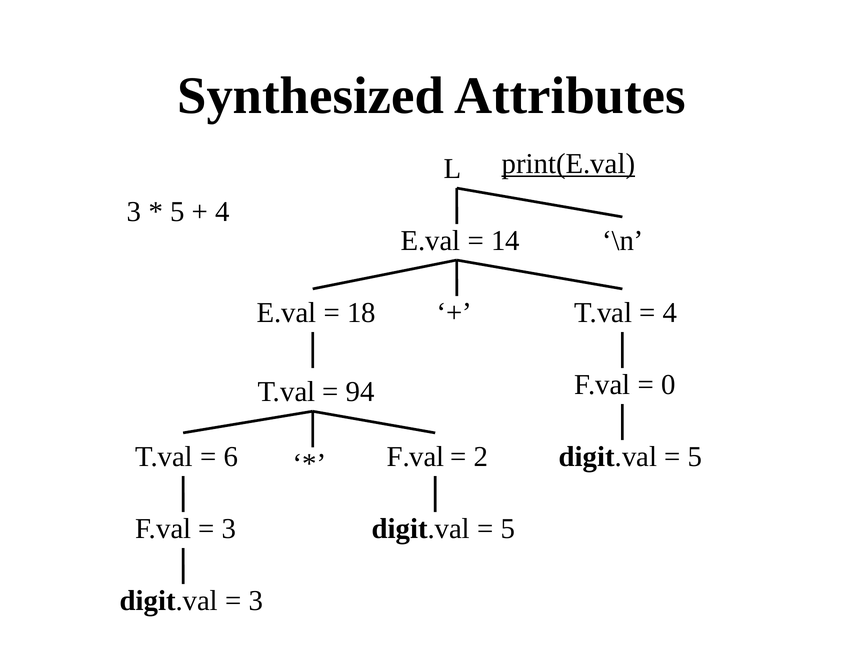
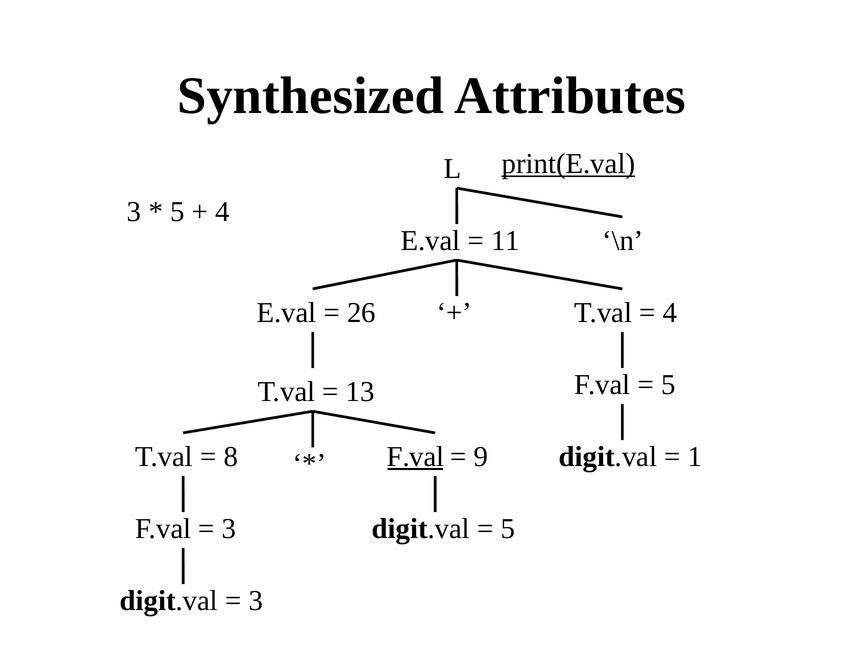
14: 14 -> 11 (505, 241)
18: 18 -> 26 (361, 313)
0: 0 -> 5 (668, 385)
94: 94 -> 13 (360, 392)
6: 6 -> 8 (231, 457)
F.val underline: none -> present (415, 457)
2: 2 -> 9 (481, 457)
5: 5 -> 1 (695, 457)
